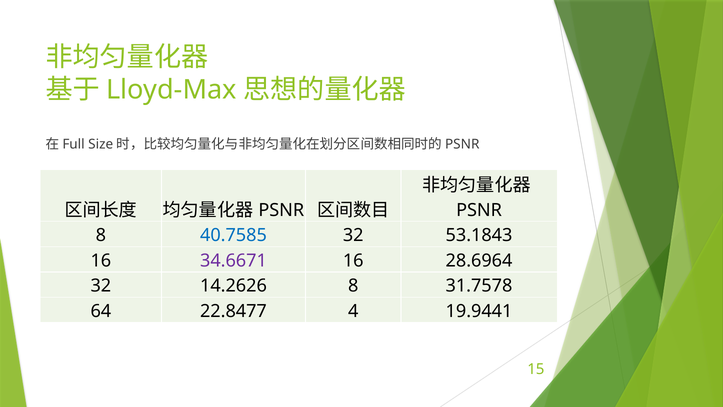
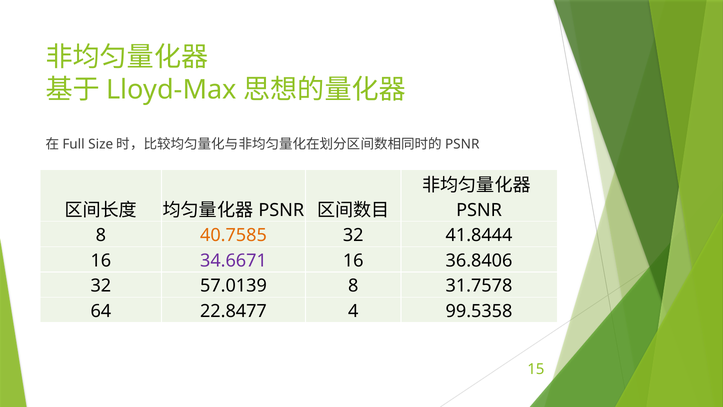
40.7585 colour: blue -> orange (233, 235)
53.1843: 53.1843 -> 41.8444 (479, 235)
28.6964: 28.6964 -> 36.8406 (479, 260)
14.2626: 14.2626 -> 57.0139 (233, 286)
19.9441: 19.9441 -> 99.5358 (479, 311)
